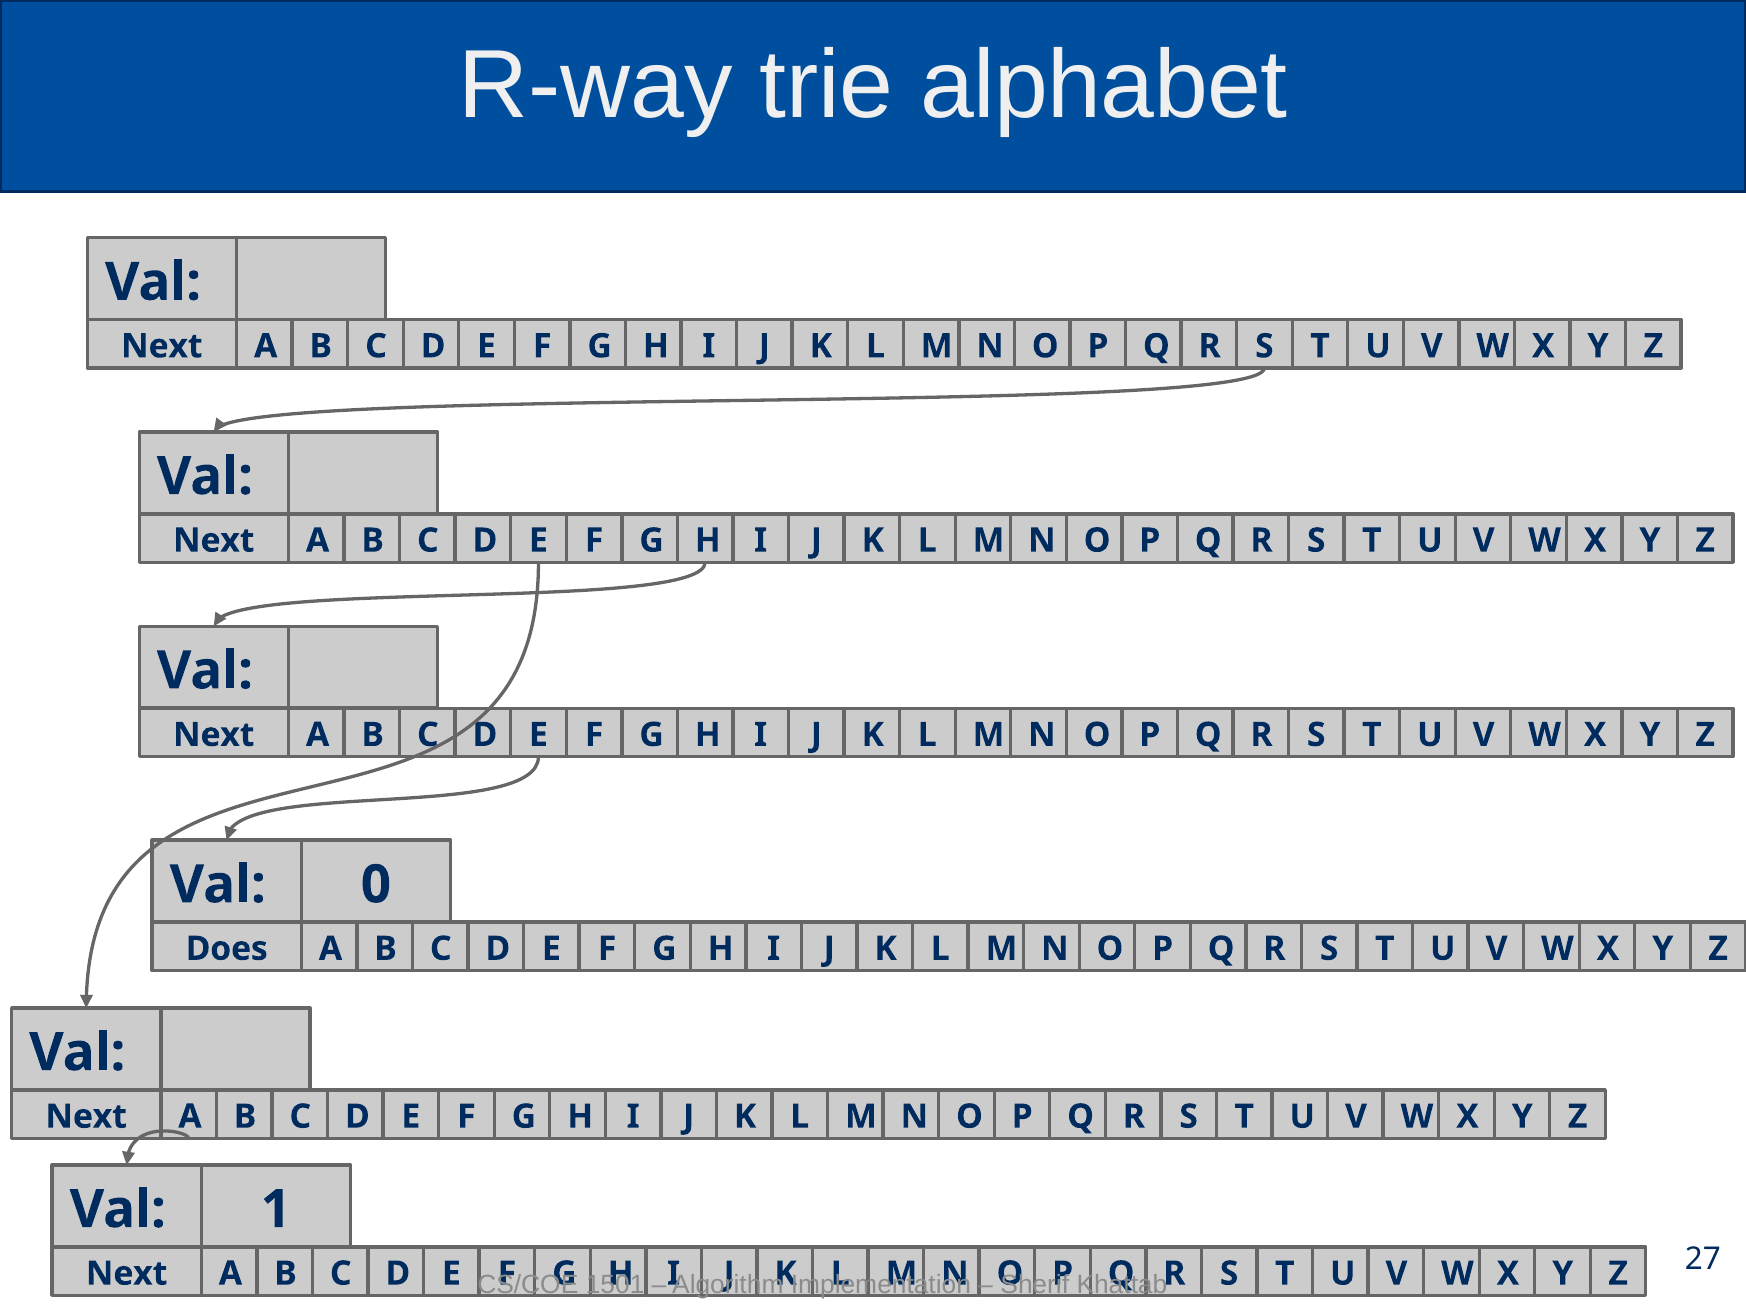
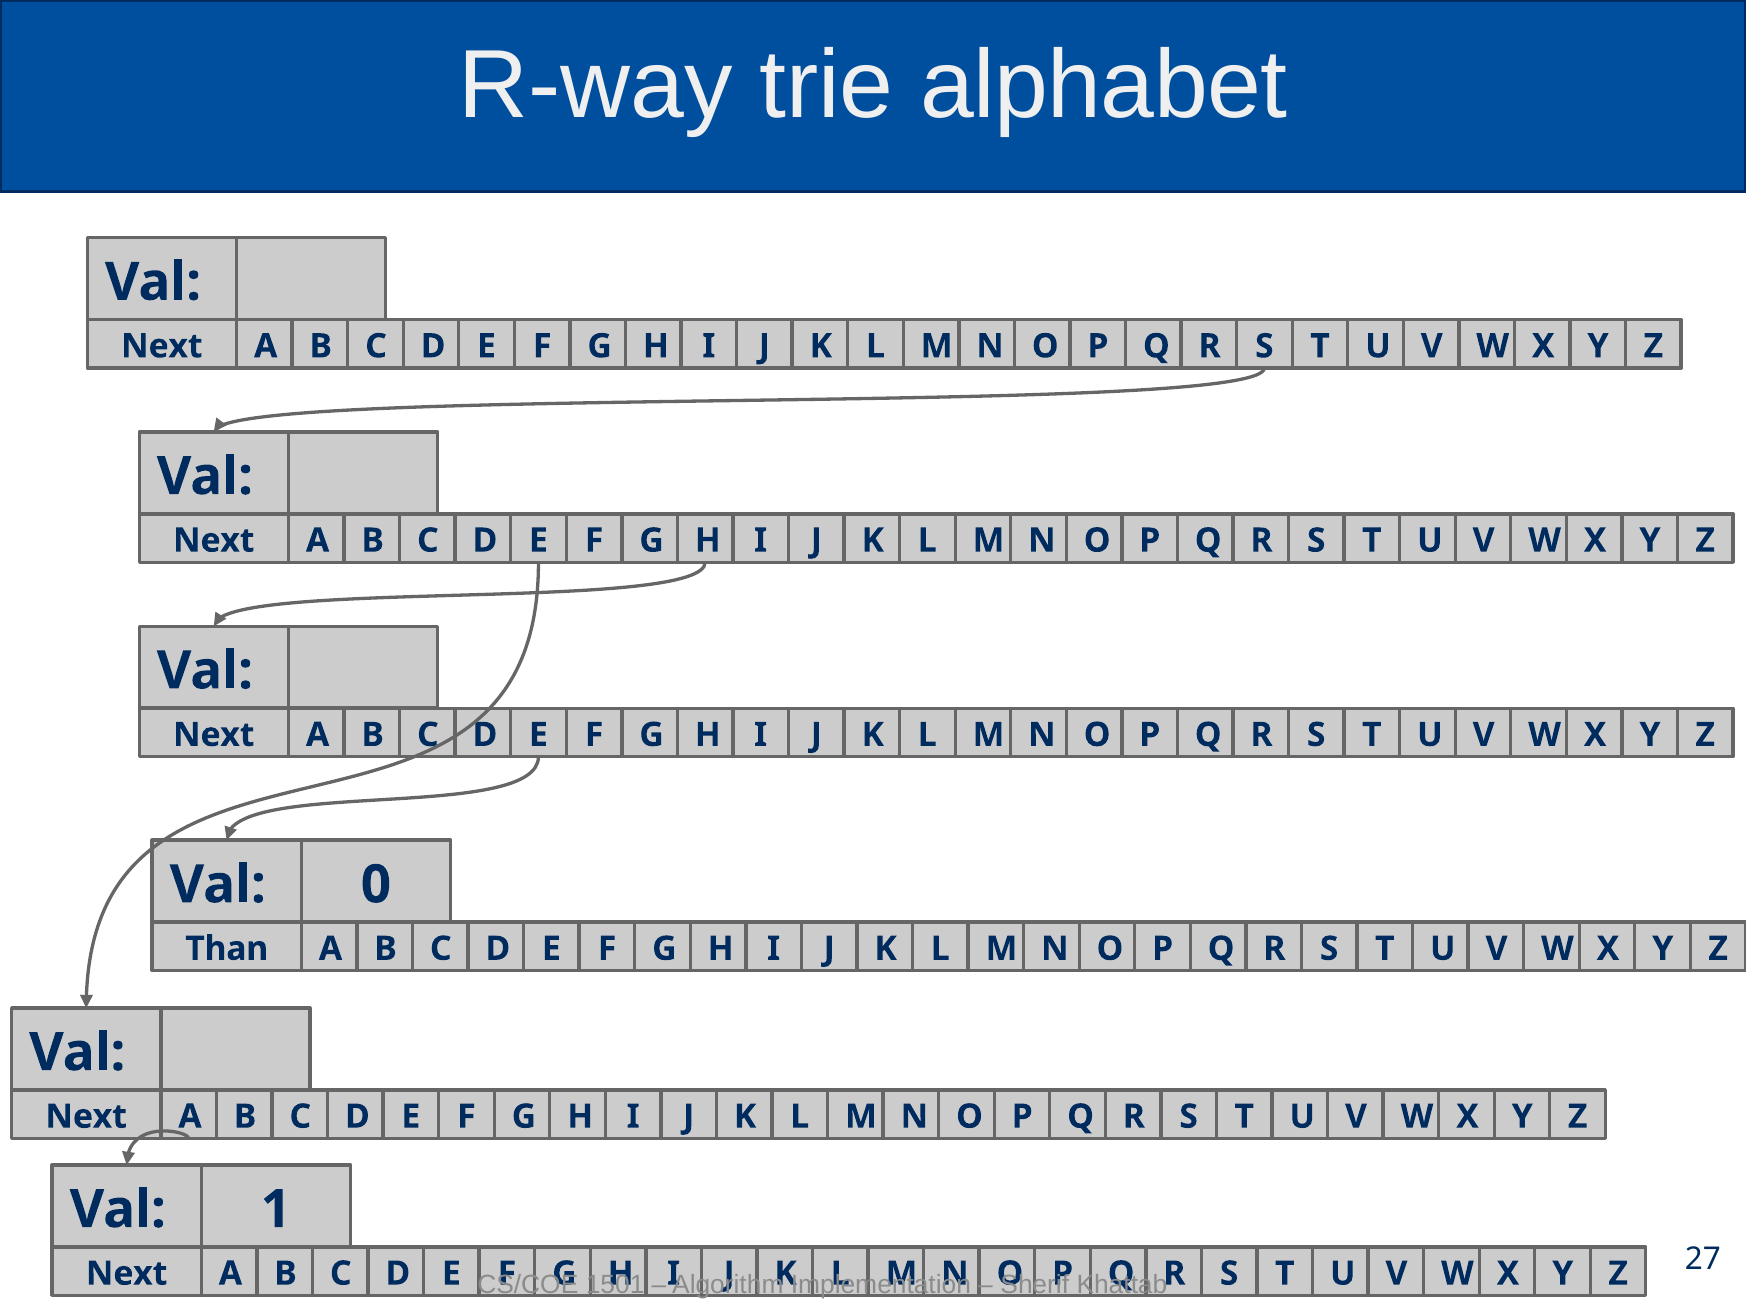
Does: Does -> Than (227, 949)
